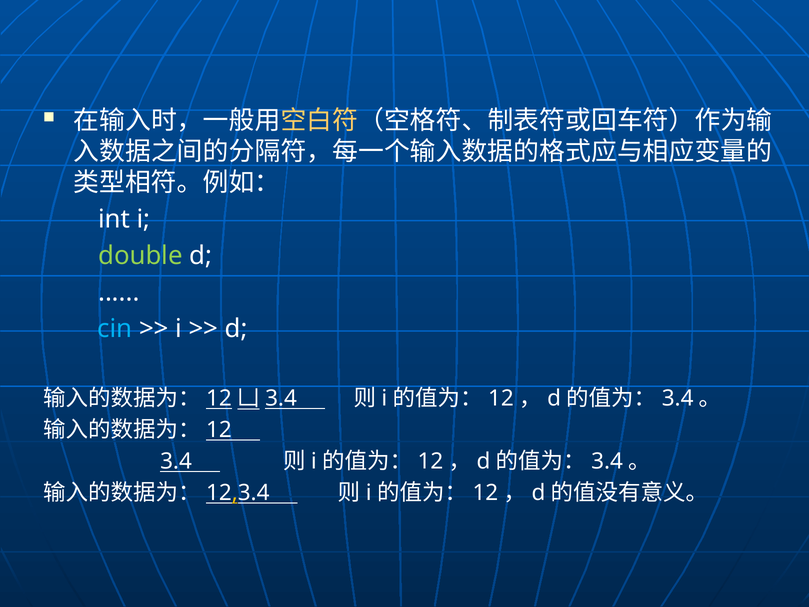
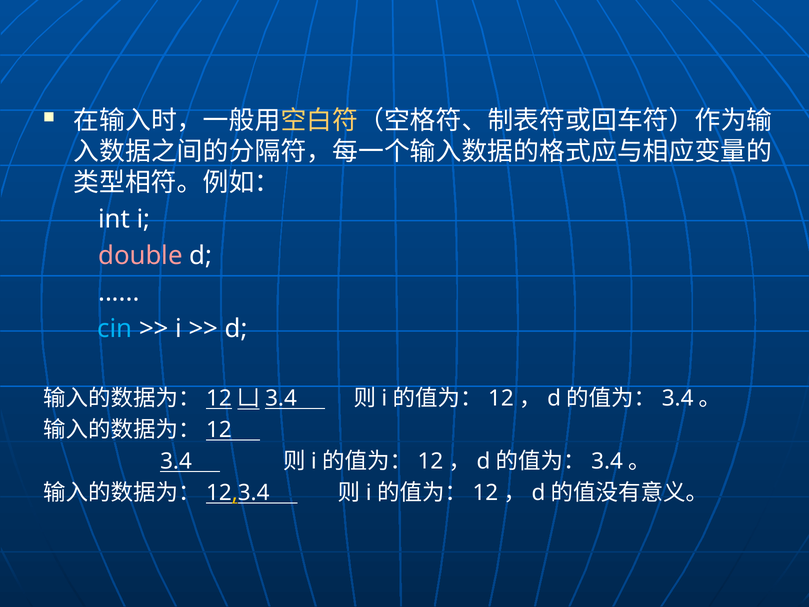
double colour: light green -> pink (140, 256)
